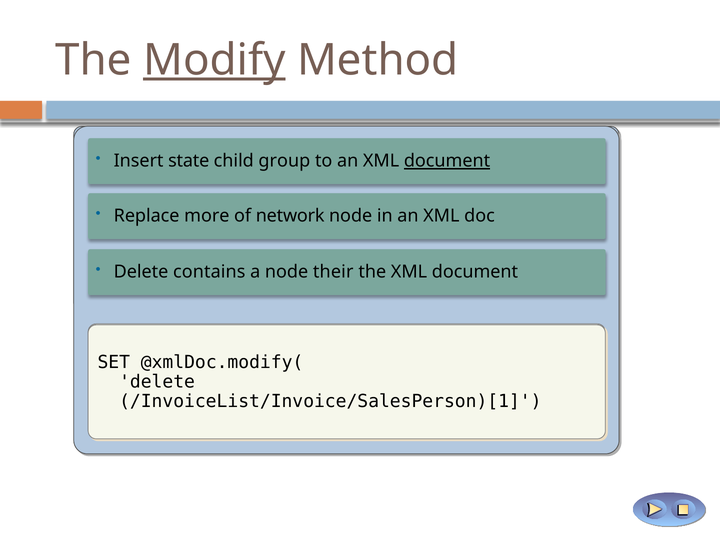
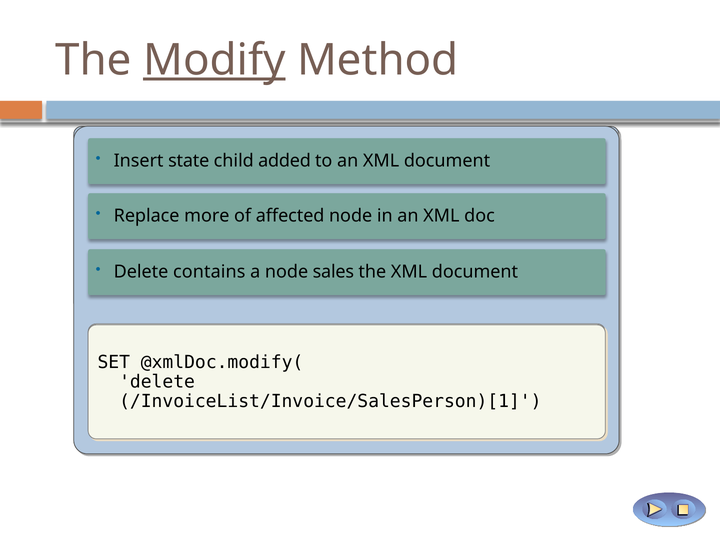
group: group -> added (285, 161)
document underline: present -> none (447, 161)
network: network -> affected (290, 216)
their: their -> sales (333, 272)
